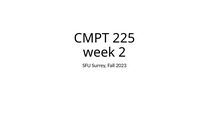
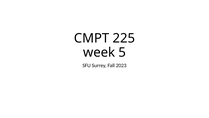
2: 2 -> 5 (122, 52)
